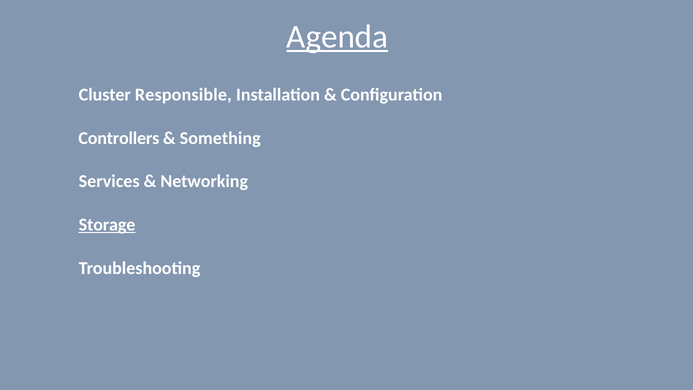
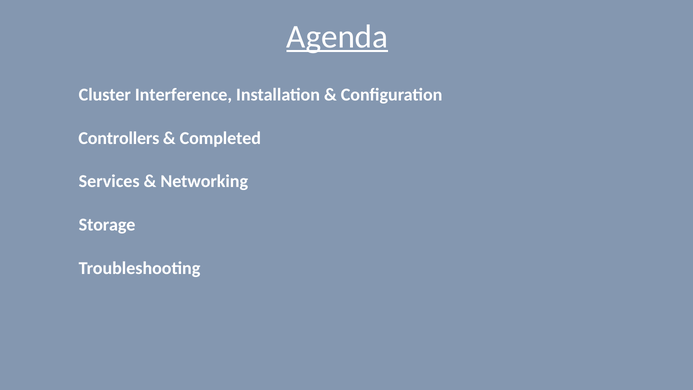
Responsible: Responsible -> Interference (183, 95)
Something: Something -> Completed (220, 138)
Storage underline: present -> none (107, 225)
